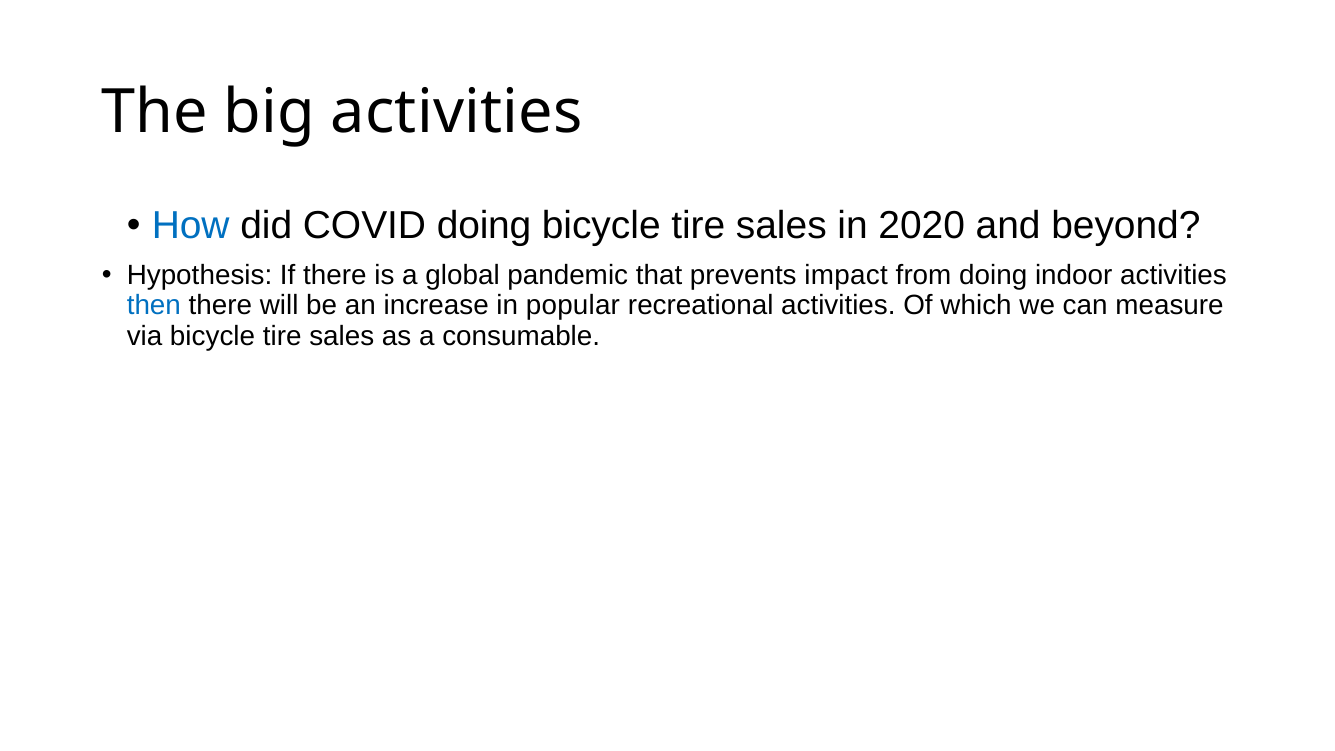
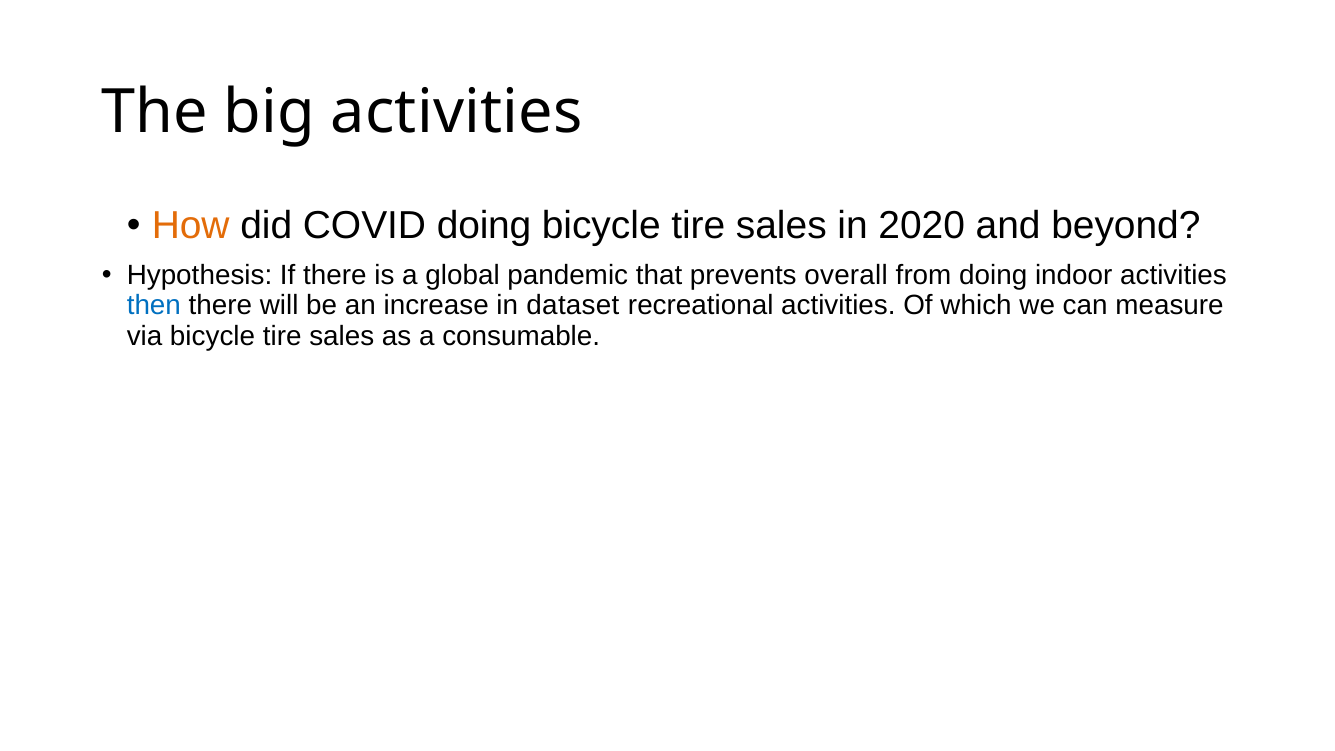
How colour: blue -> orange (191, 226)
impact: impact -> overall (846, 276)
popular: popular -> dataset (573, 306)
